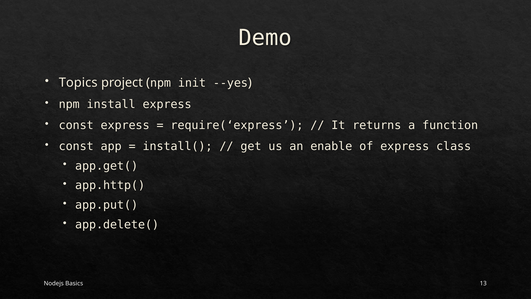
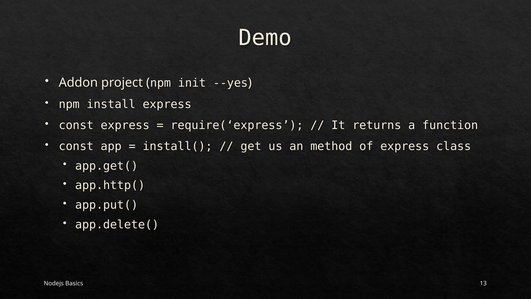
Topics: Topics -> Addon (78, 83)
enable: enable -> method (331, 146)
